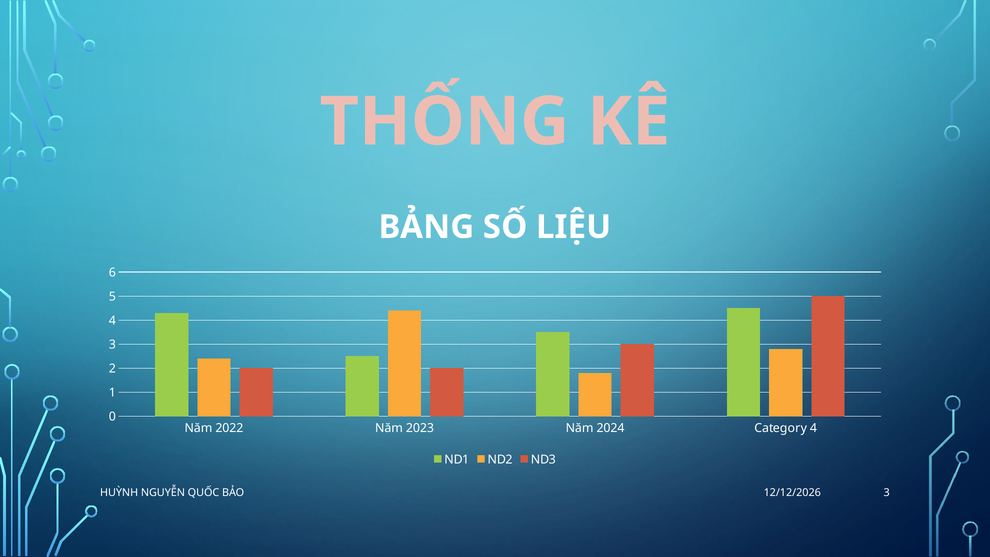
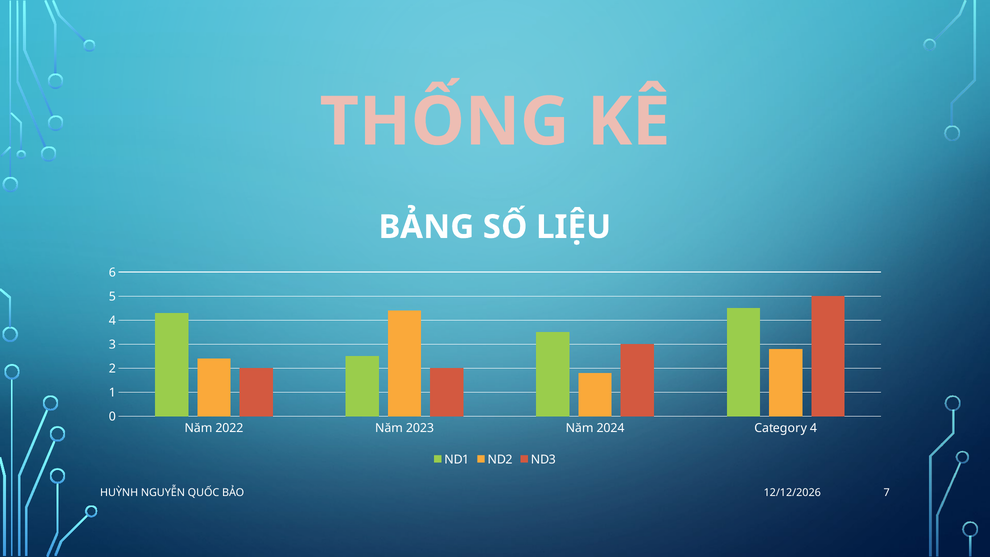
BẢO 3: 3 -> 7 (887, 492)
